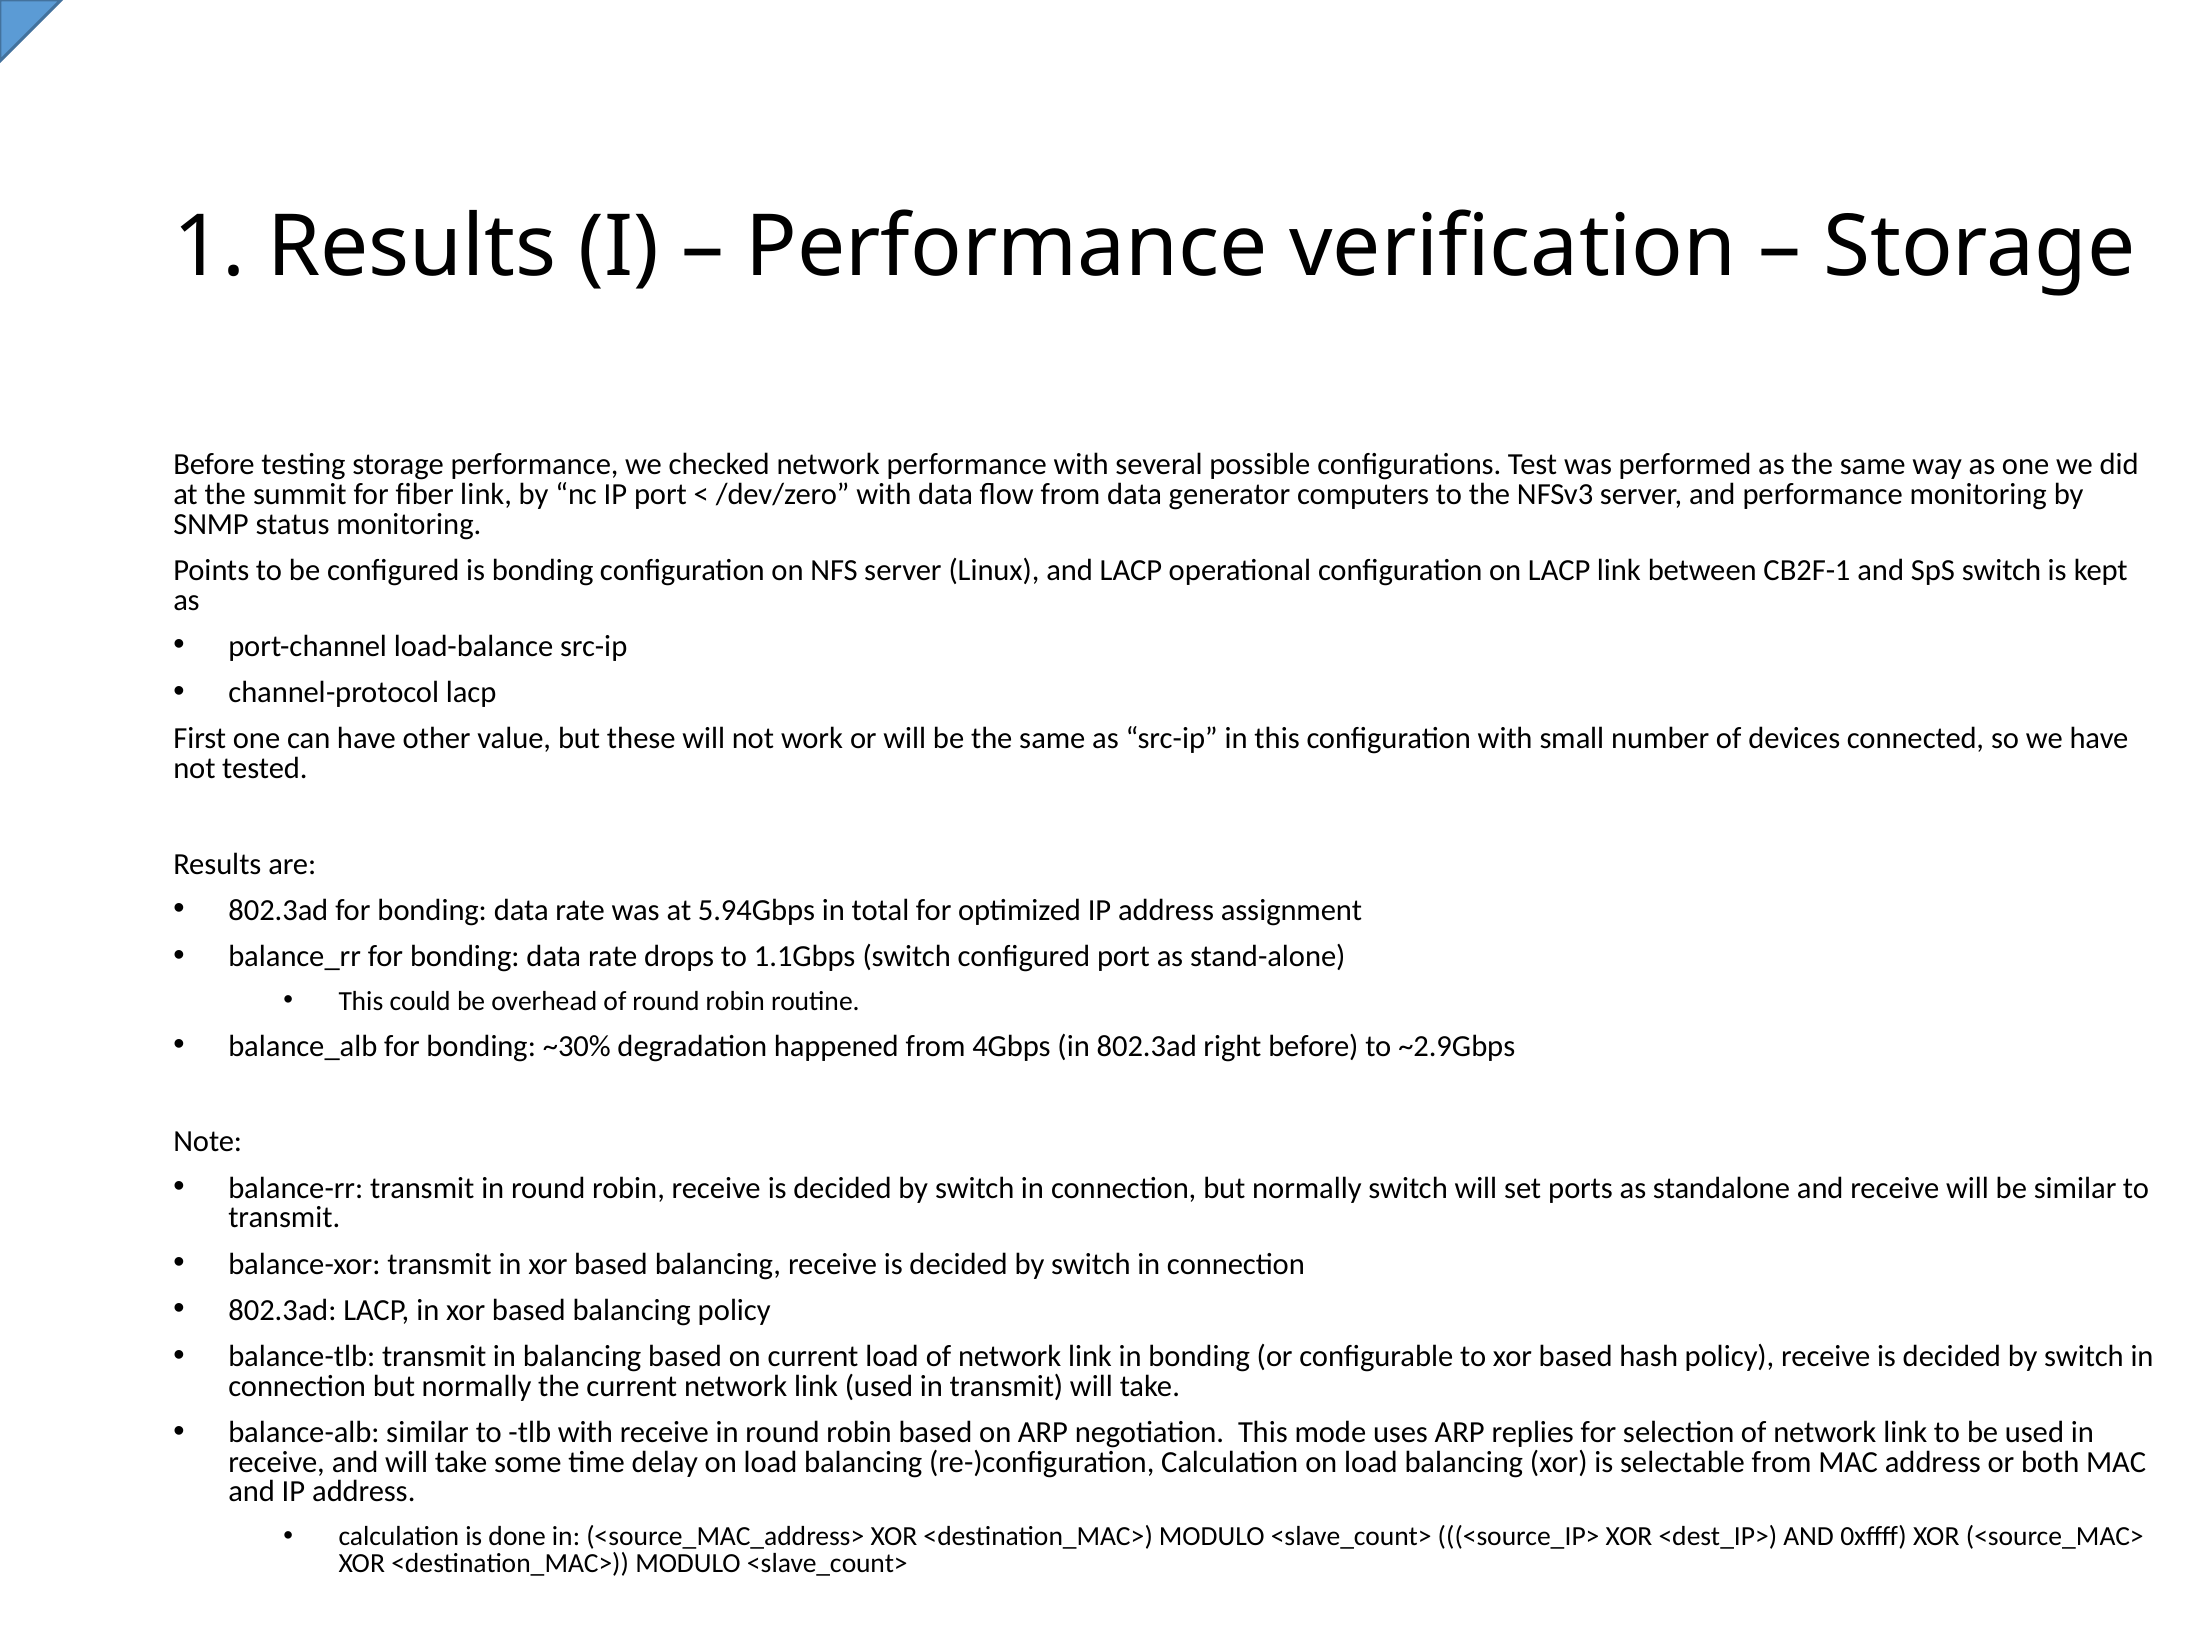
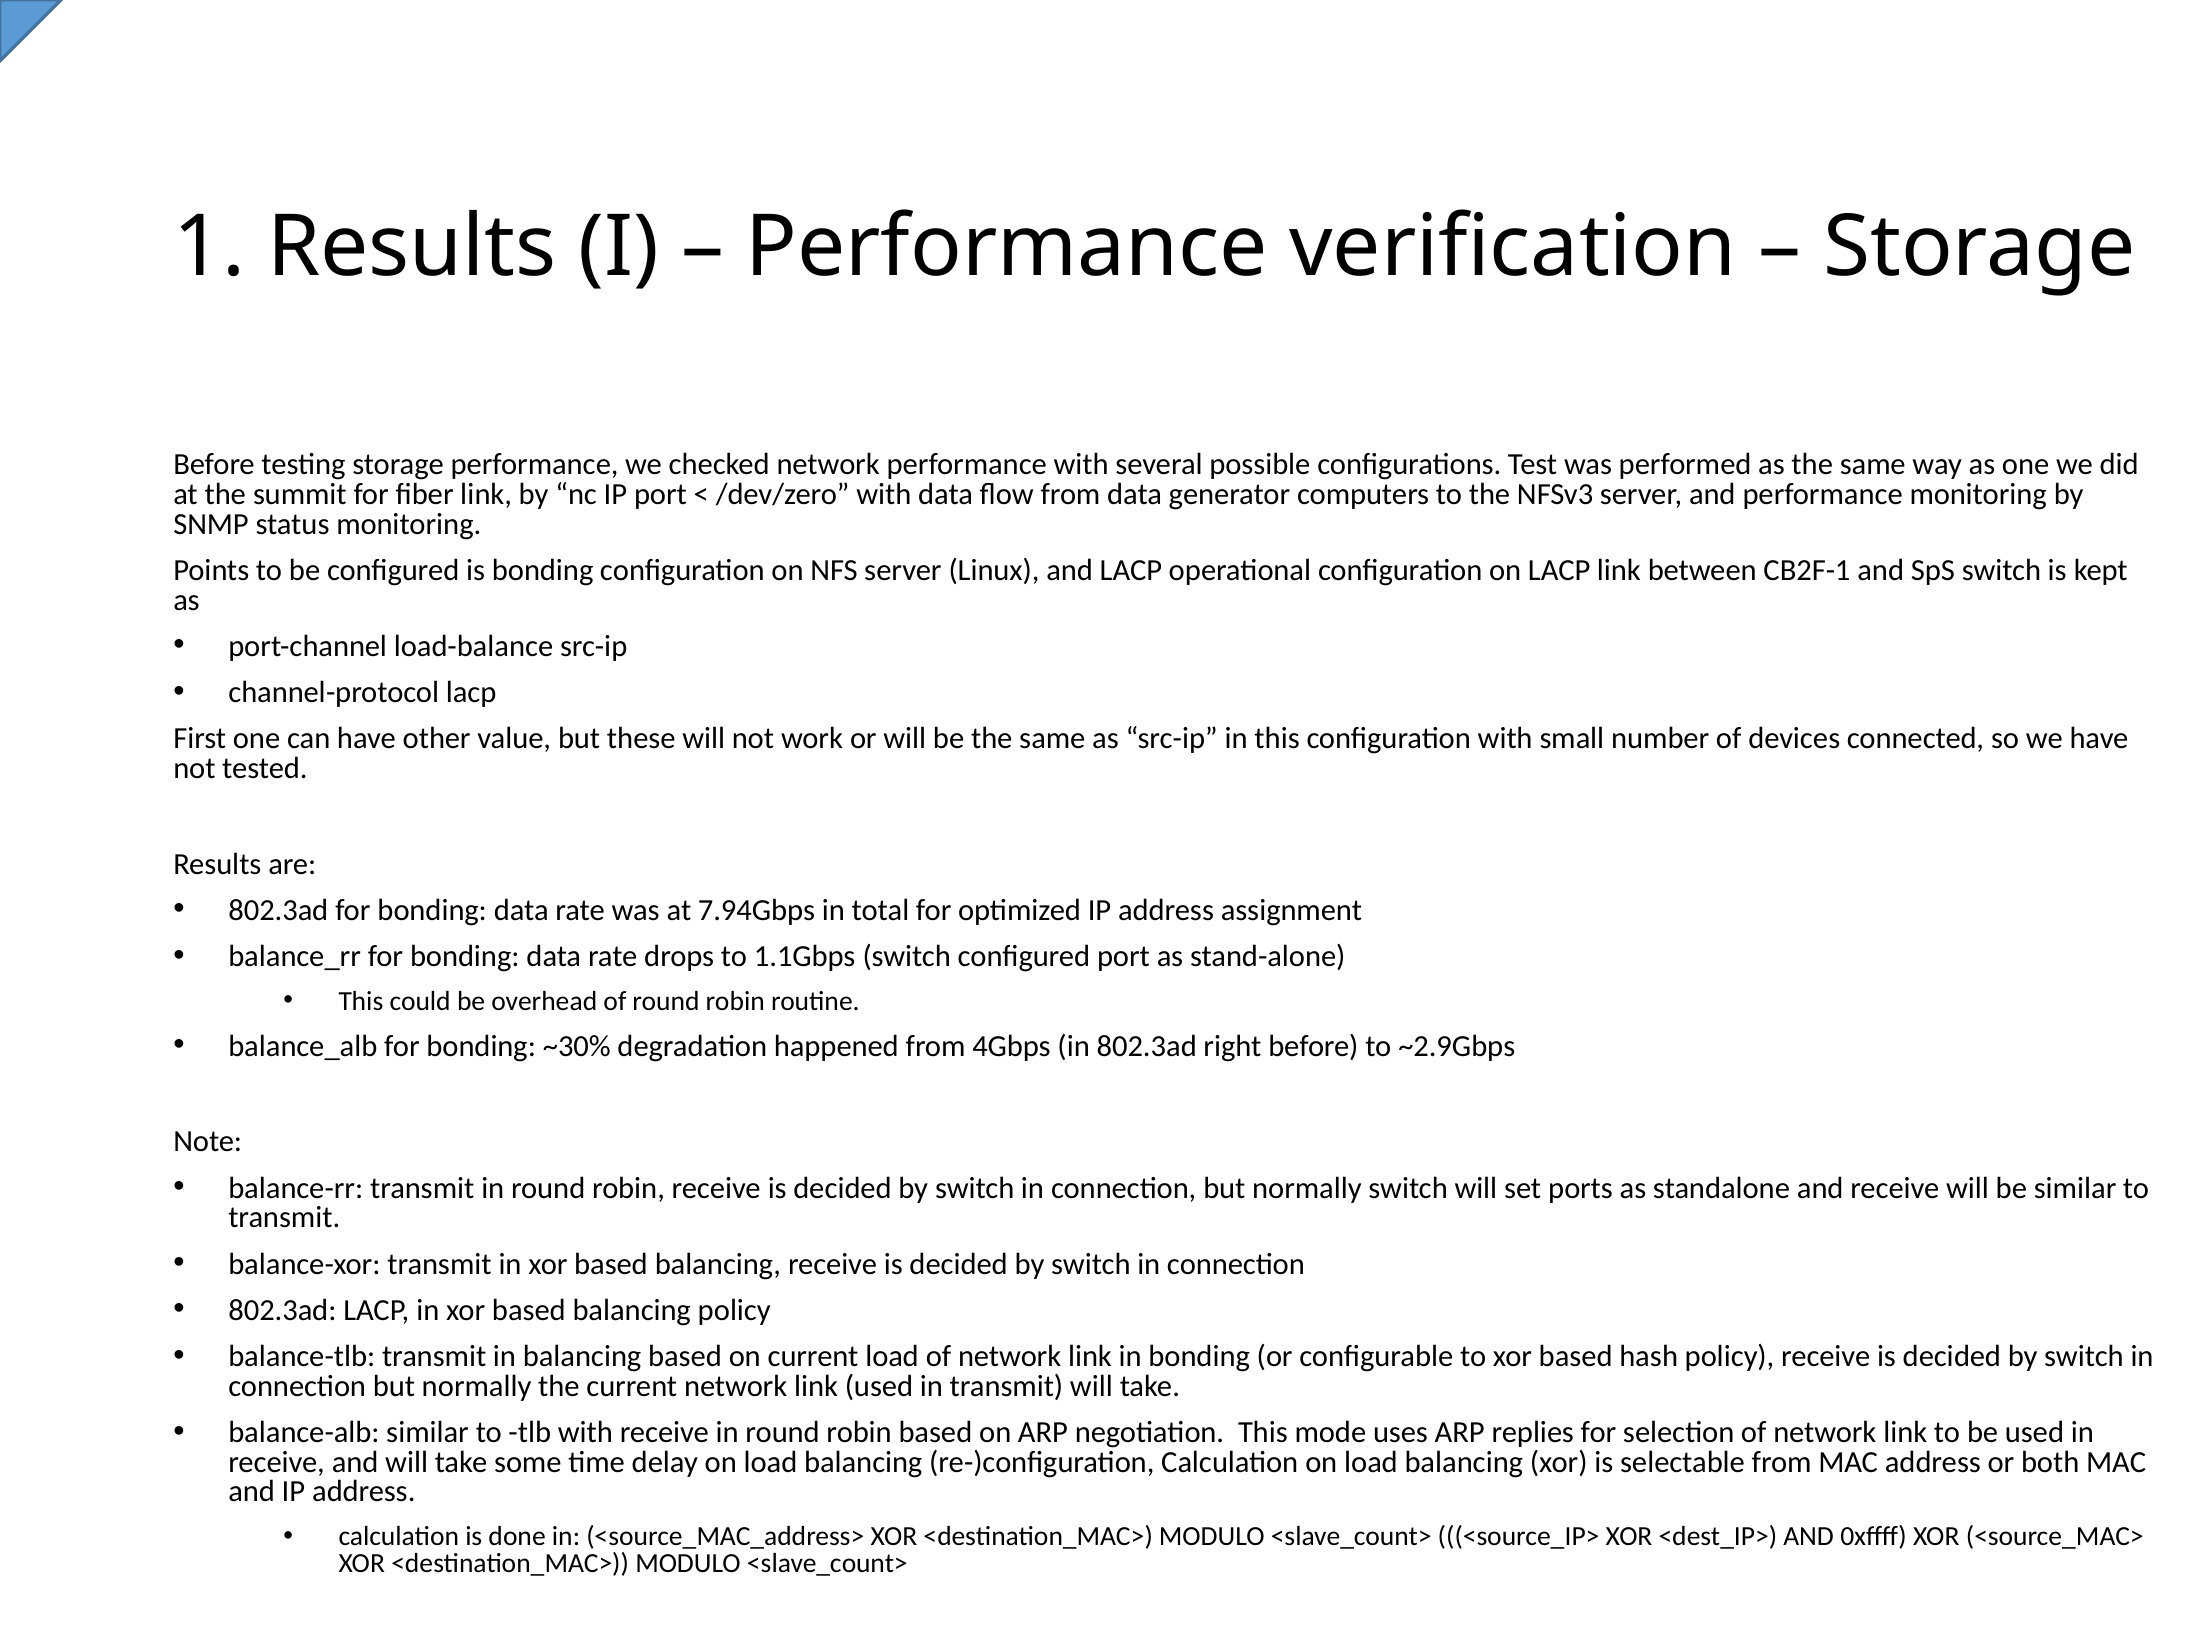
5.94Gbps: 5.94Gbps -> 7.94Gbps (756, 910)
